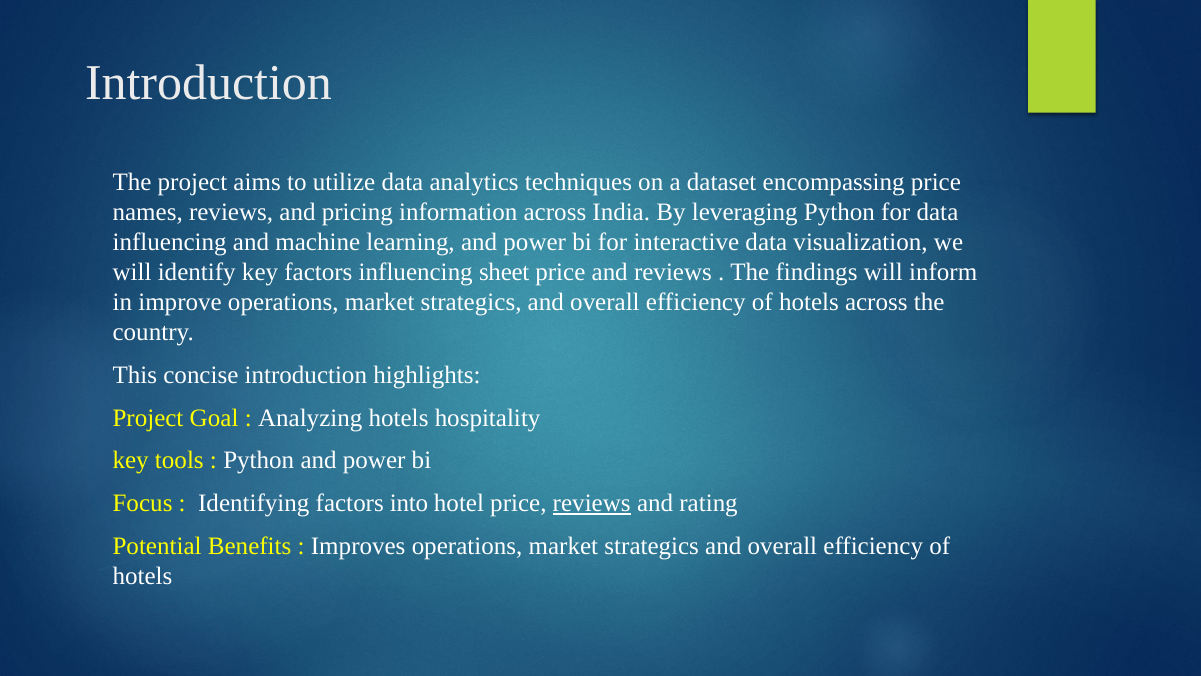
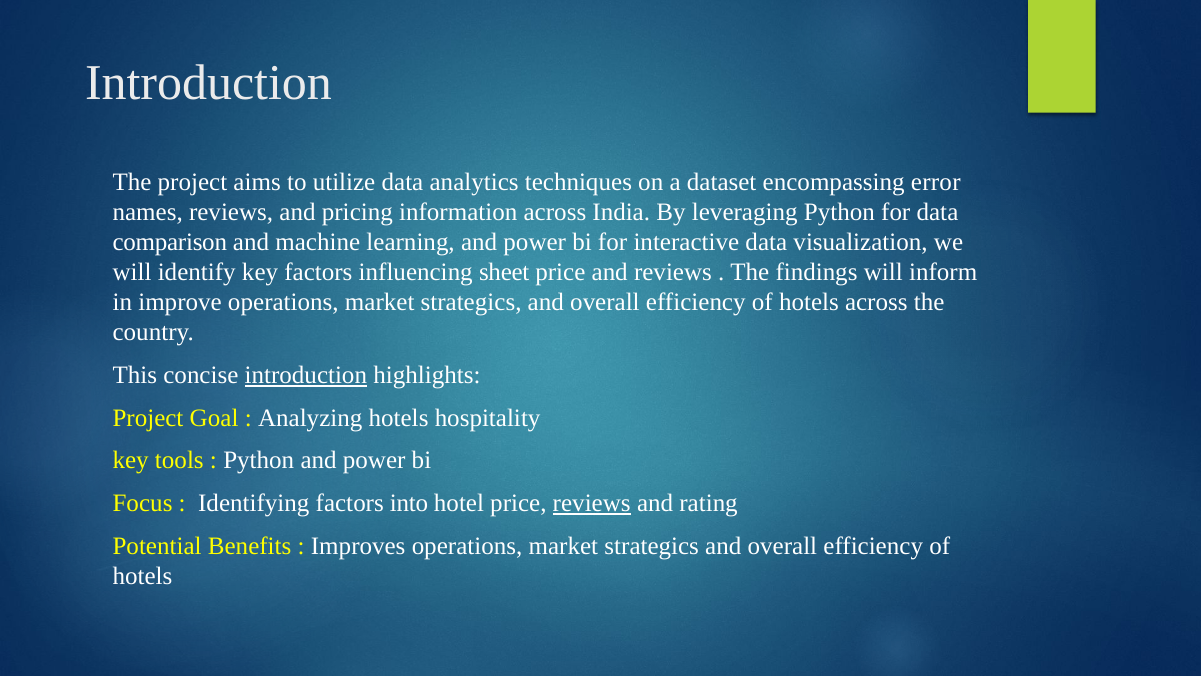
encompassing price: price -> error (936, 182)
influencing: influencing -> comparison (170, 242)
introduction underline: none -> present (306, 375)
